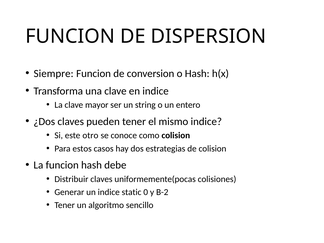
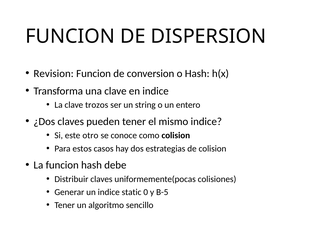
Siempre: Siempre -> Revision (54, 74)
mayor: mayor -> trozos (97, 105)
B-2: B-2 -> B-5 (162, 192)
